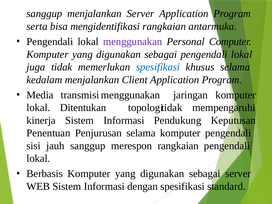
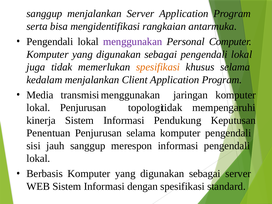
spesifikasi colour: blue -> orange (158, 67)
Ditentukan: Ditentukan -> Penjurusan (83, 108)
merespon rangkaian: rangkaian -> informasi (178, 146)
